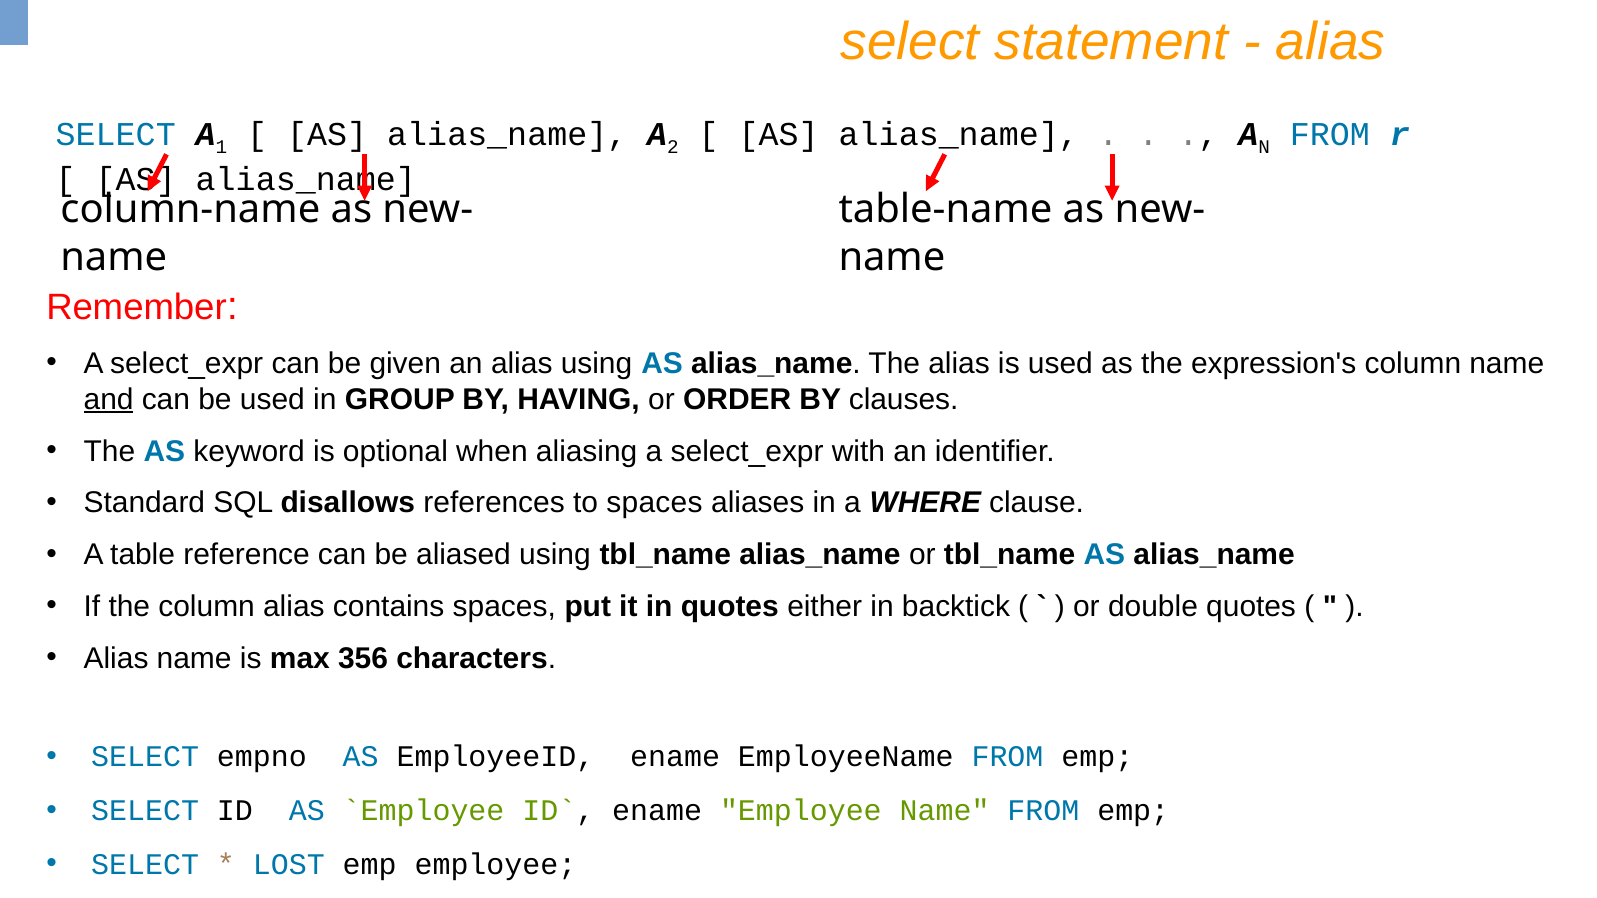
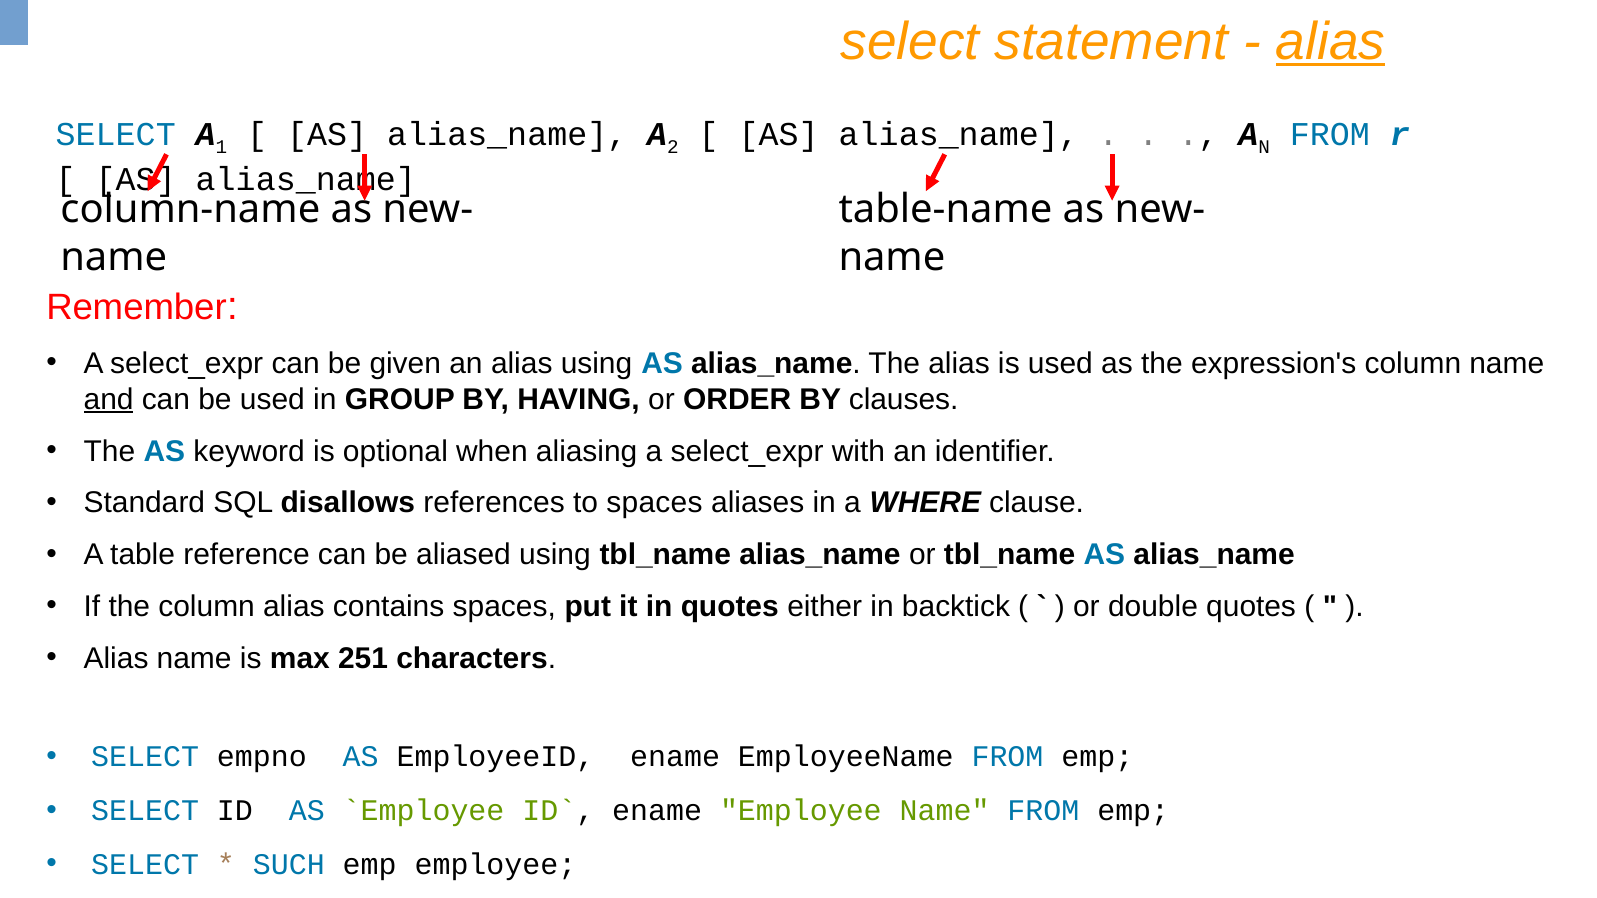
alias underline: none -> present (1331, 42)
356: 356 -> 251 (363, 659)
LOST: LOST -> SUCH (289, 865)
